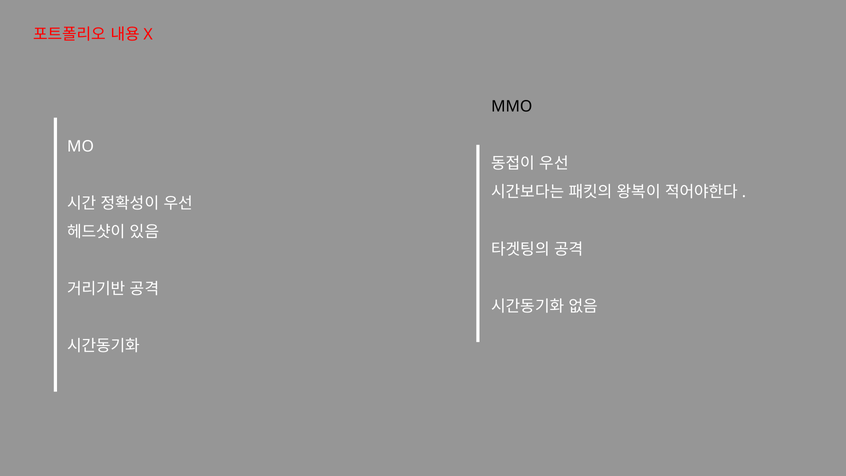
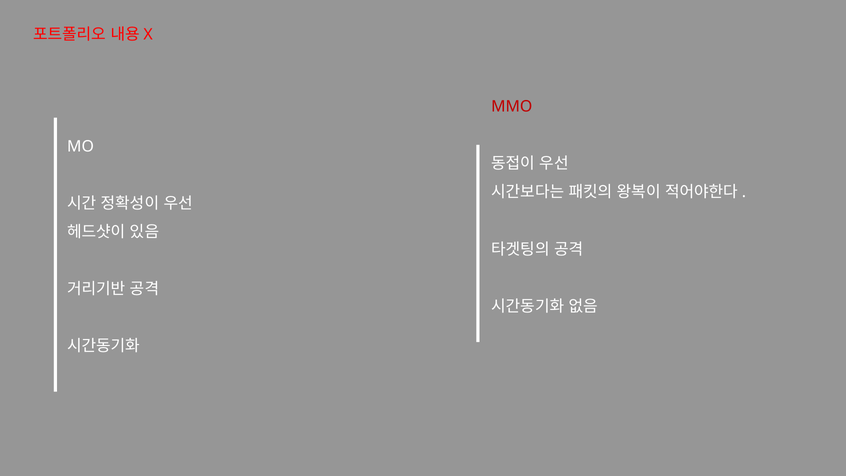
MMO colour: black -> red (512, 107)
